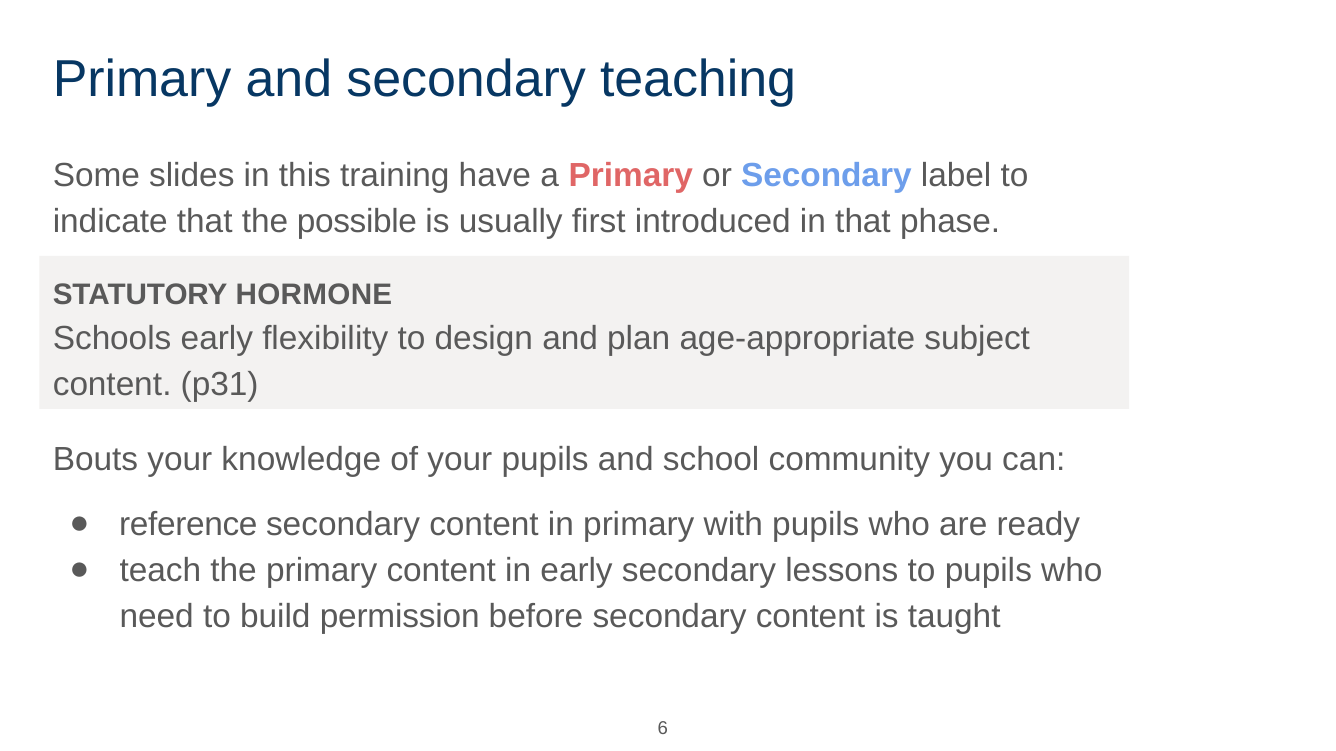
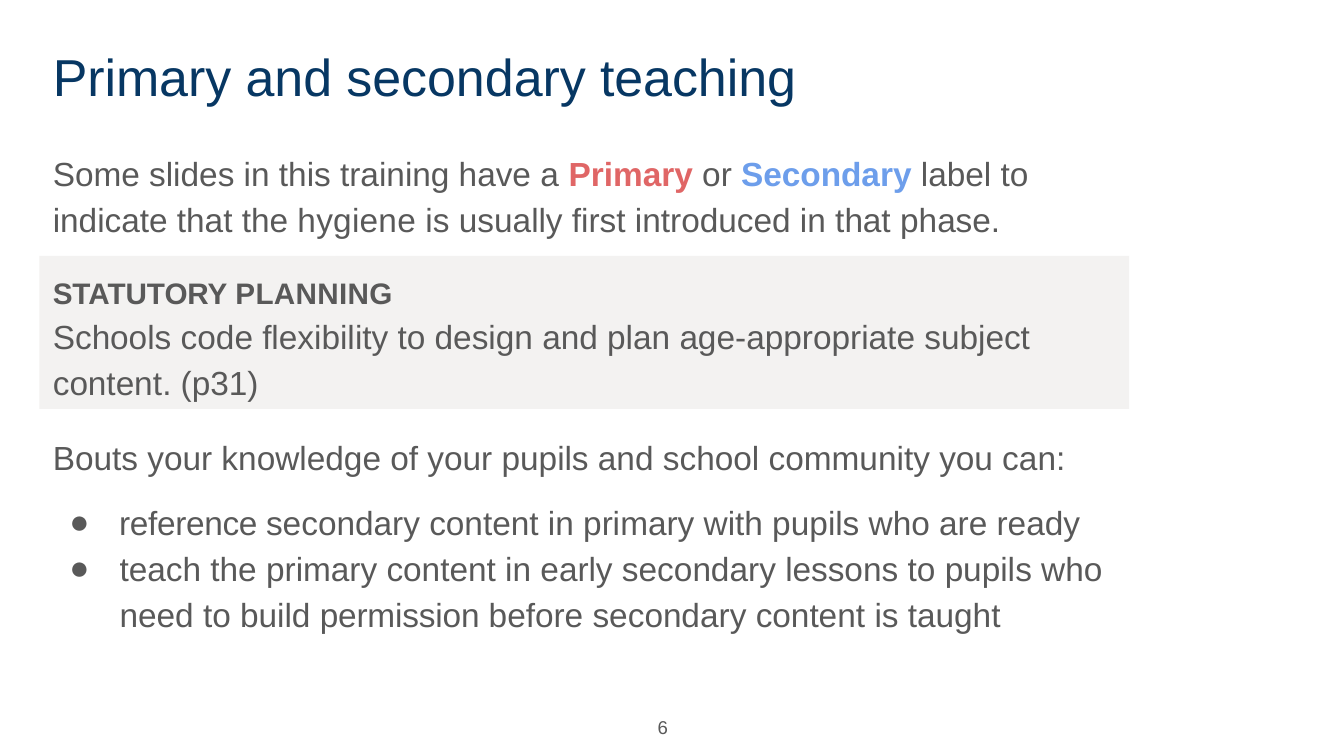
possible: possible -> hygiene (357, 221)
HORMONE: HORMONE -> PLANNING (314, 295)
Schools early: early -> code (217, 339)
